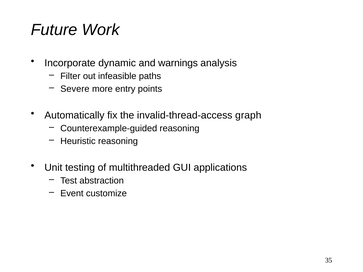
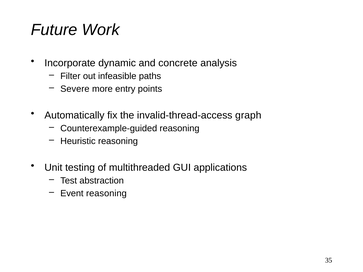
warnings: warnings -> concrete (178, 63)
Event customize: customize -> reasoning (106, 194)
